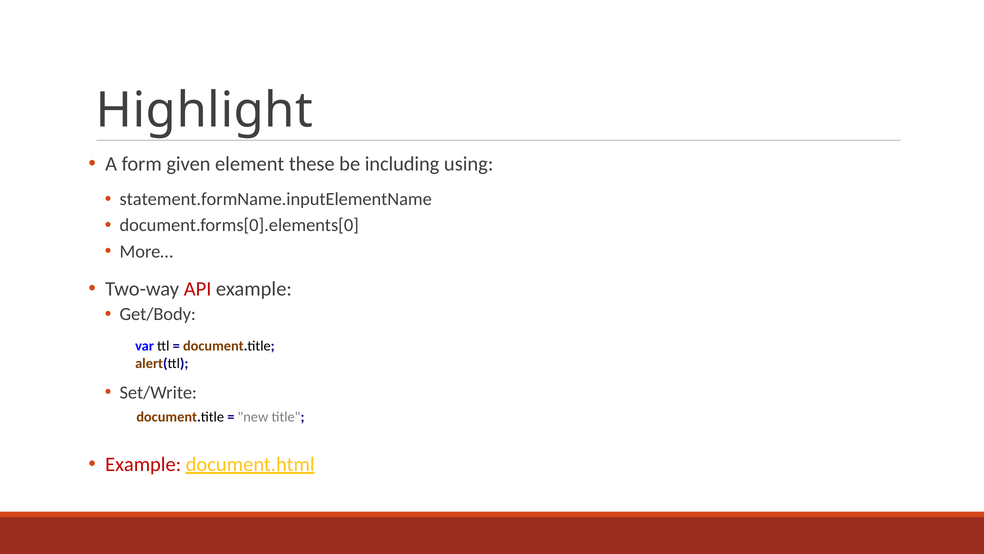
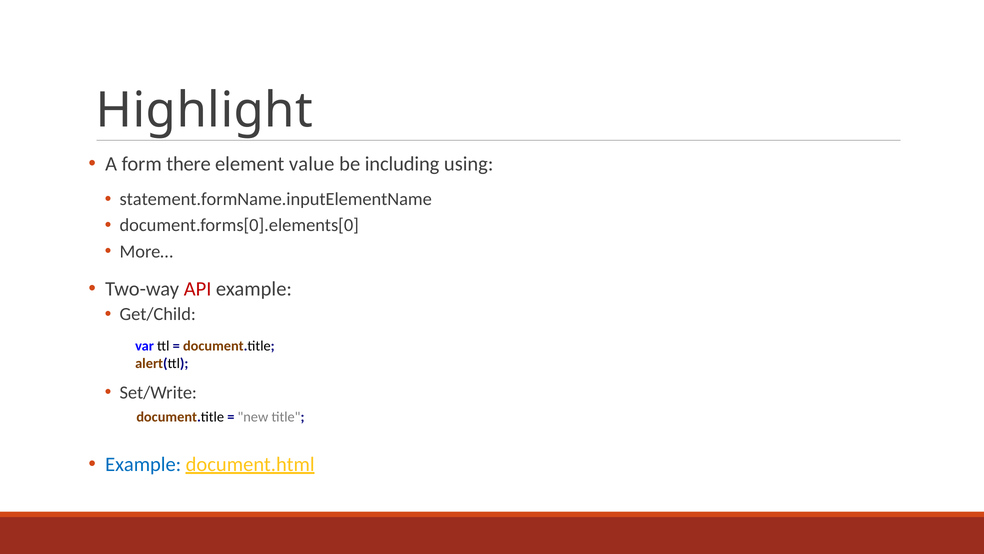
given: given -> there (189, 164)
these: these -> value (312, 164)
Get/Body: Get/Body -> Get/Child (158, 314)
Example colour: red -> blue (143, 464)
